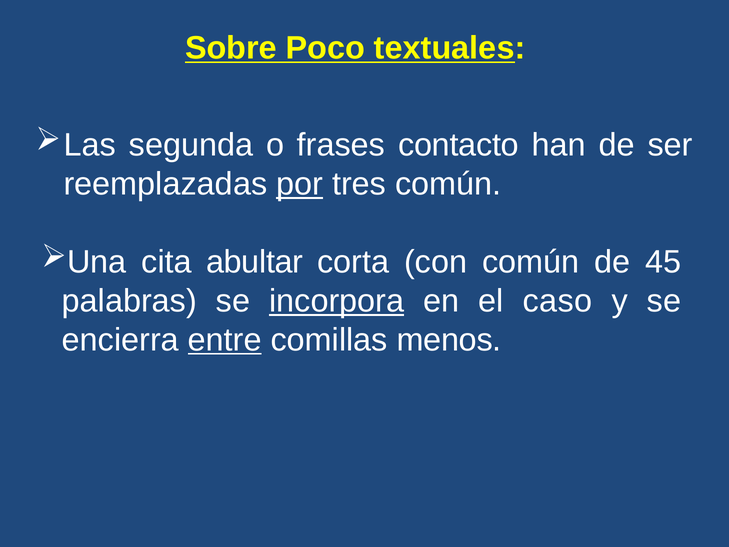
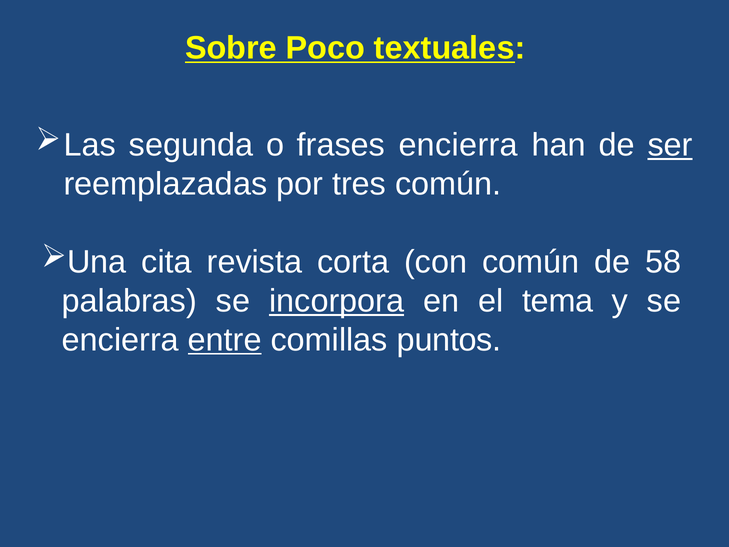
frases contacto: contacto -> encierra (458, 145)
ser underline: none -> present (670, 145)
por underline: present -> none (300, 184)
abultar: abultar -> revista (254, 262)
45: 45 -> 58 (663, 262)
caso: caso -> tema (558, 301)
menos: menos -> puntos (449, 340)
